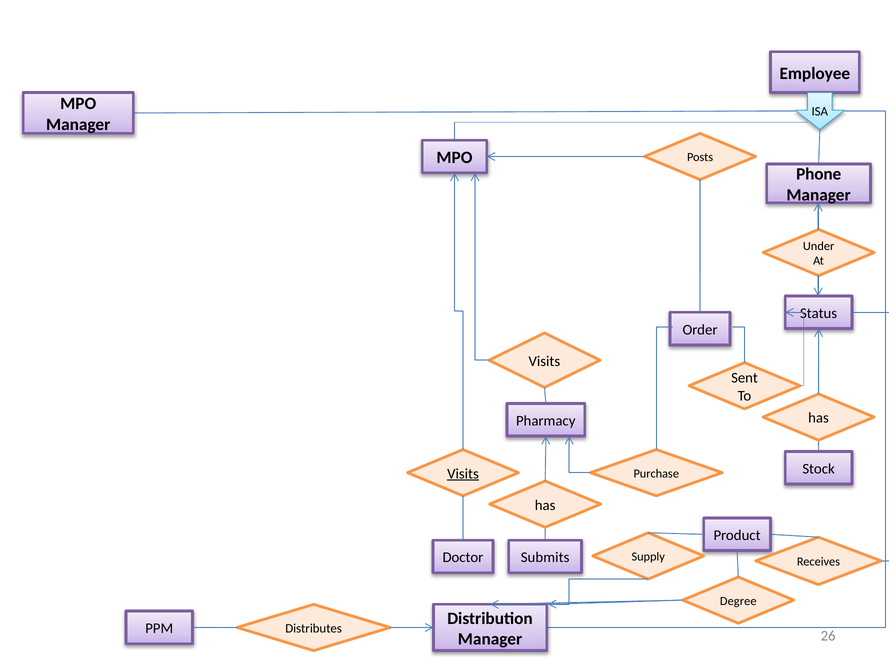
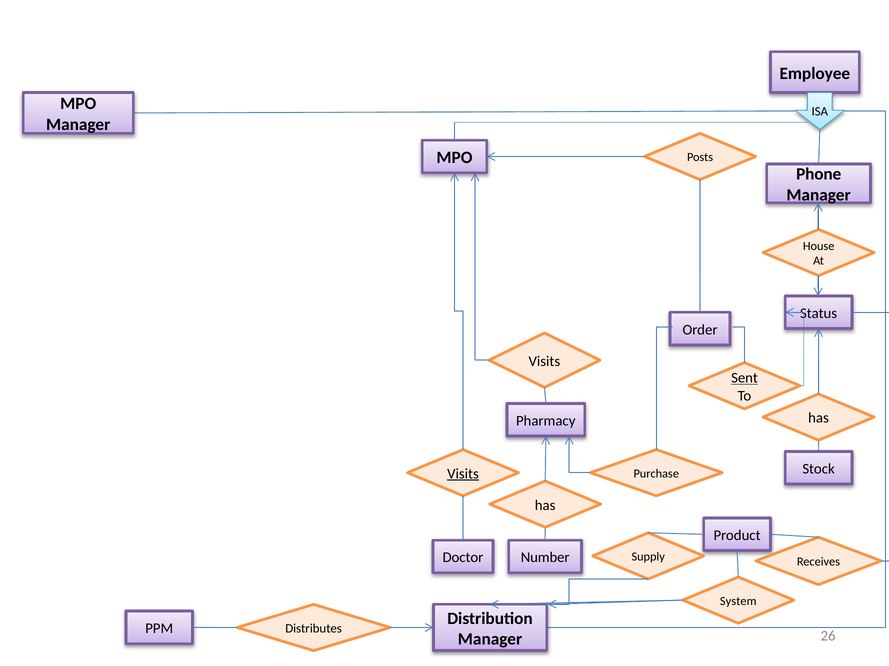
Under: Under -> House (819, 246)
Sent underline: none -> present (745, 378)
Submits: Submits -> Number (545, 558)
Degree: Degree -> System (738, 602)
